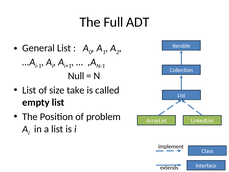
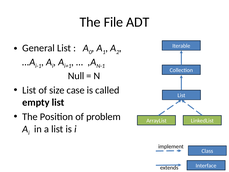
Full: Full -> File (113, 22)
take: take -> case (76, 90)
